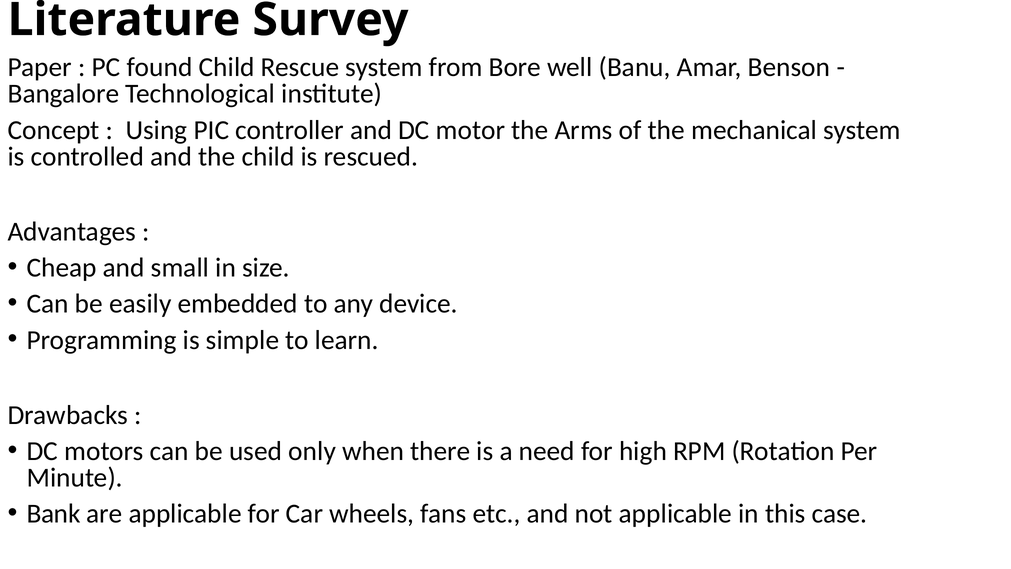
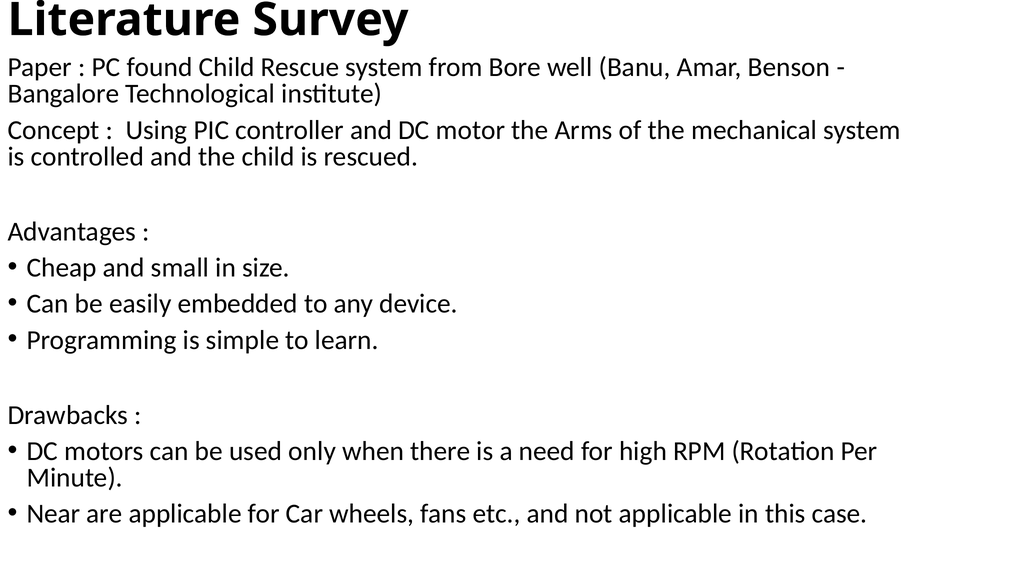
Bank: Bank -> Near (53, 514)
